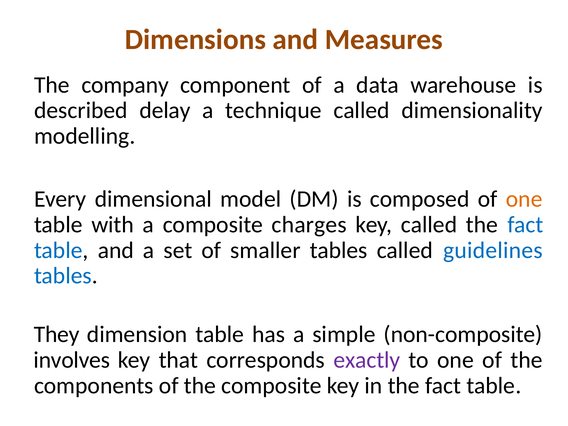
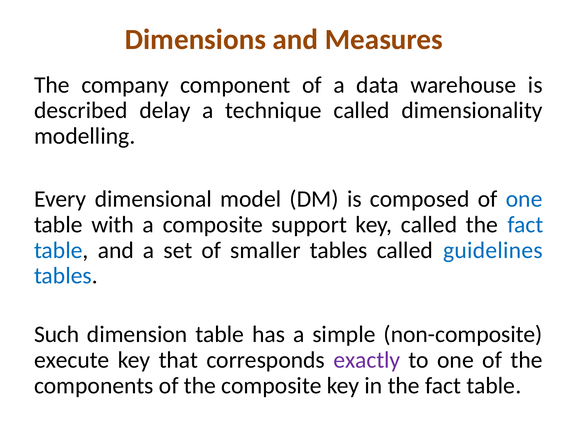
one colour: orange -> blue (524, 199)
charges: charges -> support (309, 225)
They: They -> Such (57, 334)
involves: involves -> execute (72, 360)
